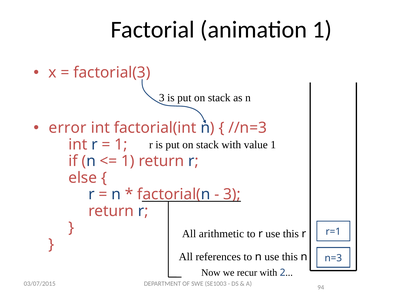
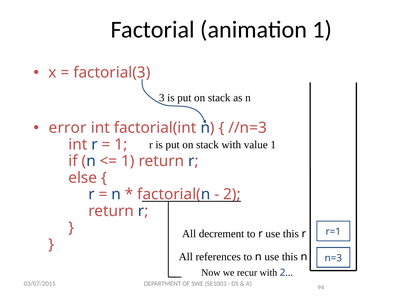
3: 3 -> 2 (232, 194)
arithmetic: arithmetic -> decrement (222, 234)
